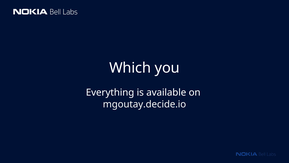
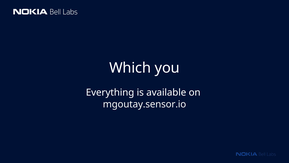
mgoutay.decide.io: mgoutay.decide.io -> mgoutay.sensor.io (145, 104)
